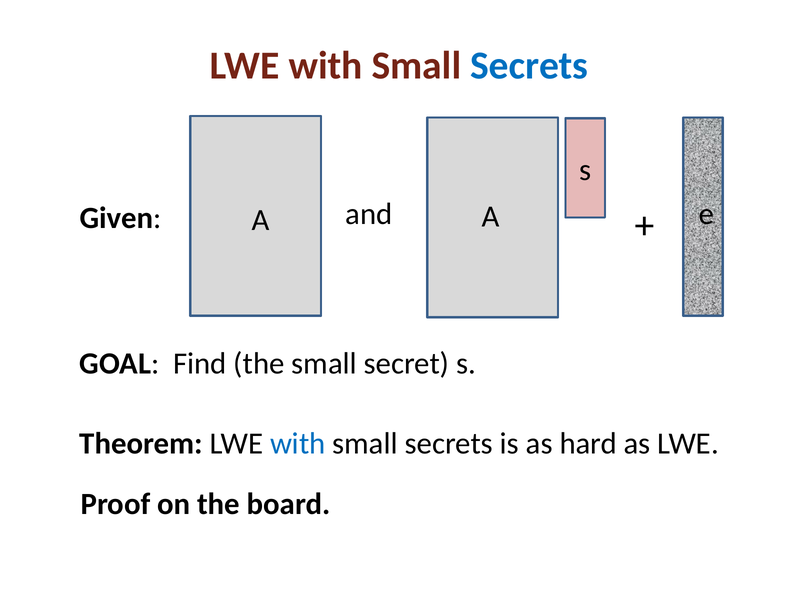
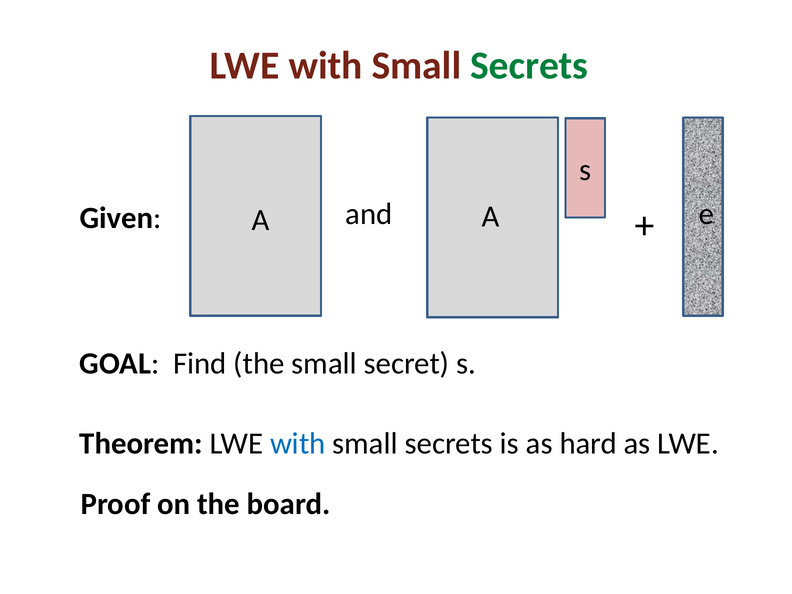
Secrets colour: blue -> green (529, 65)
